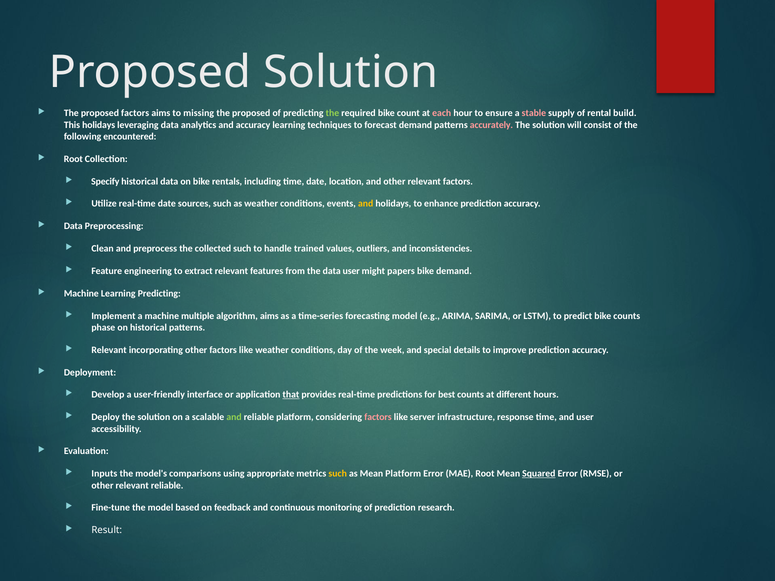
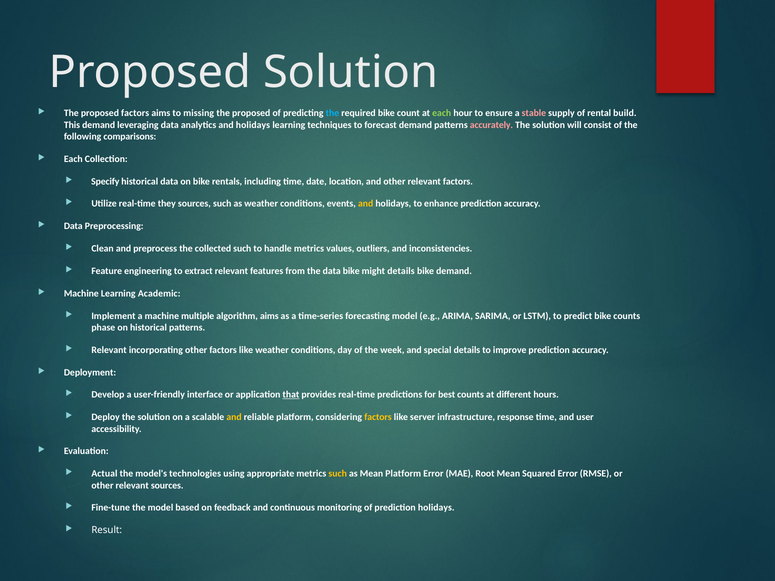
the colour: light green -> light blue (332, 113)
each colour: pink -> light green (442, 113)
This holidays: holidays -> demand (99, 125)
analytics and accuracy: accuracy -> holidays (253, 125)
encountered: encountered -> comparisons (130, 137)
Root: Root -> Each (73, 159)
real-time date: date -> they (167, 204)
handle trained: trained -> metrics (309, 249)
data user: user -> bike (351, 271)
might papers: papers -> details (401, 271)
Learning Predicting: Predicting -> Academic (159, 294)
and colour: light green -> yellow (234, 417)
factors colour: pink -> yellow (378, 417)
Inputs: Inputs -> Actual (104, 474)
comparisons: comparisons -> technologies (195, 474)
Squared underline: present -> none (539, 474)
relevant reliable: reliable -> sources (167, 486)
prediction research: research -> holidays (436, 508)
